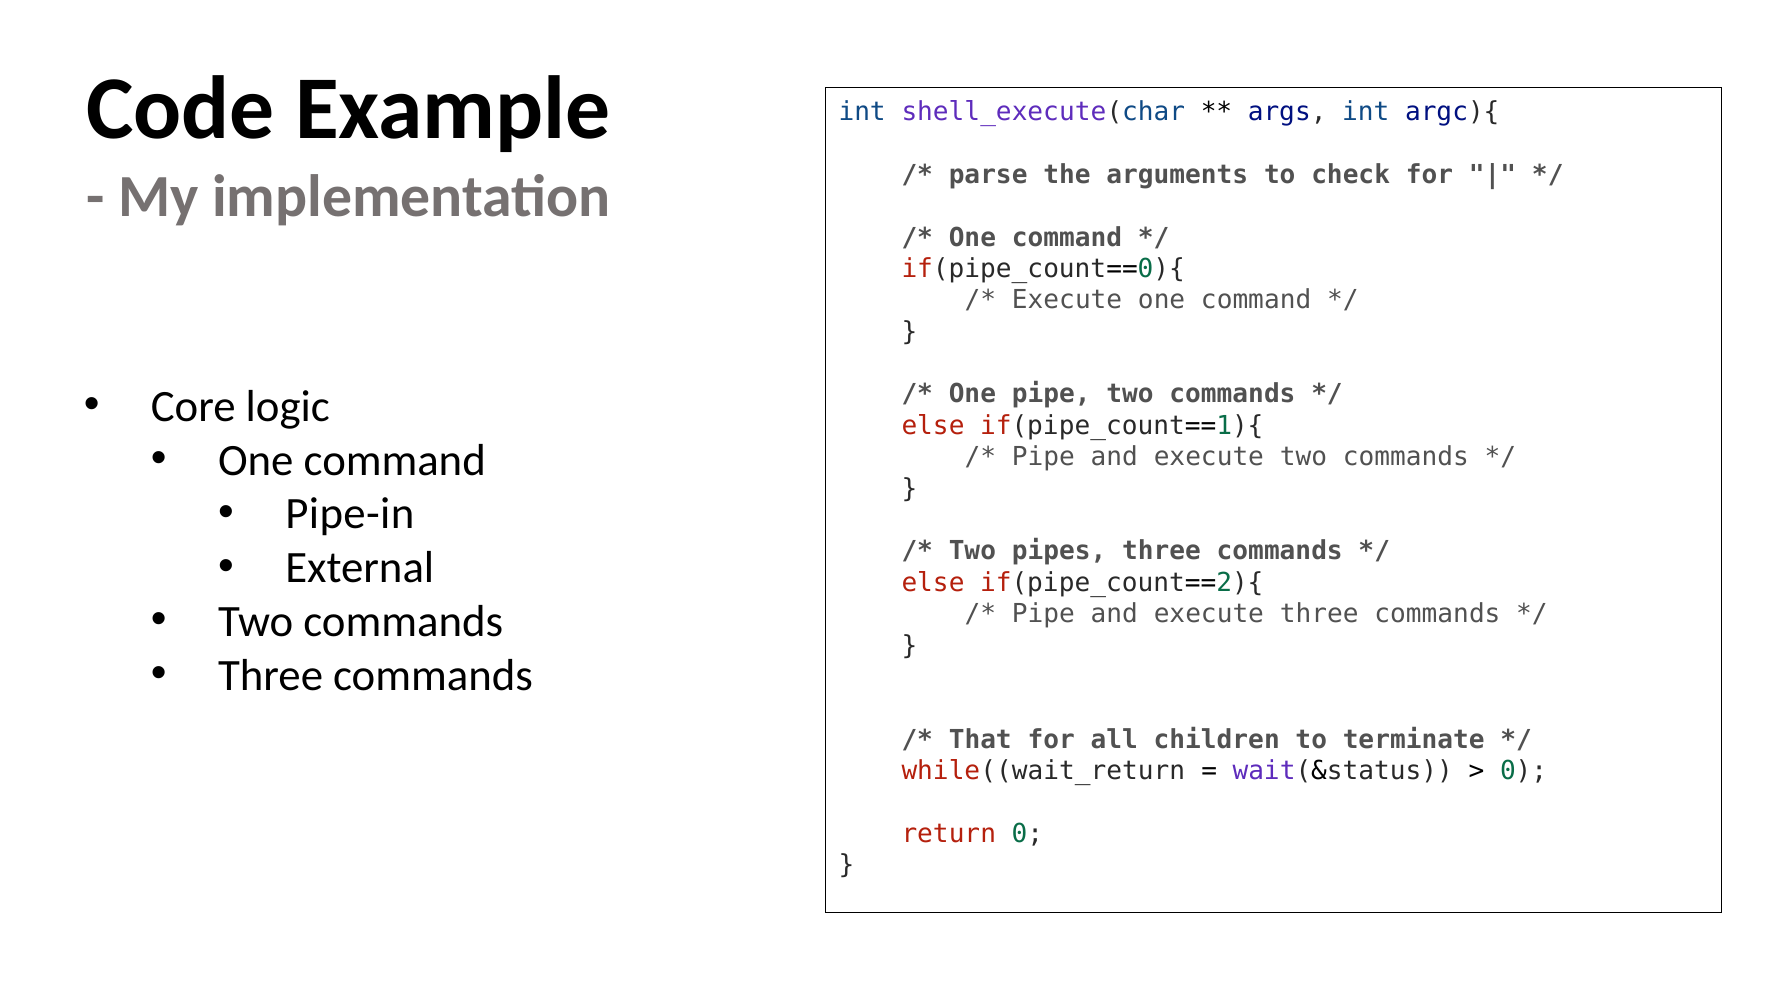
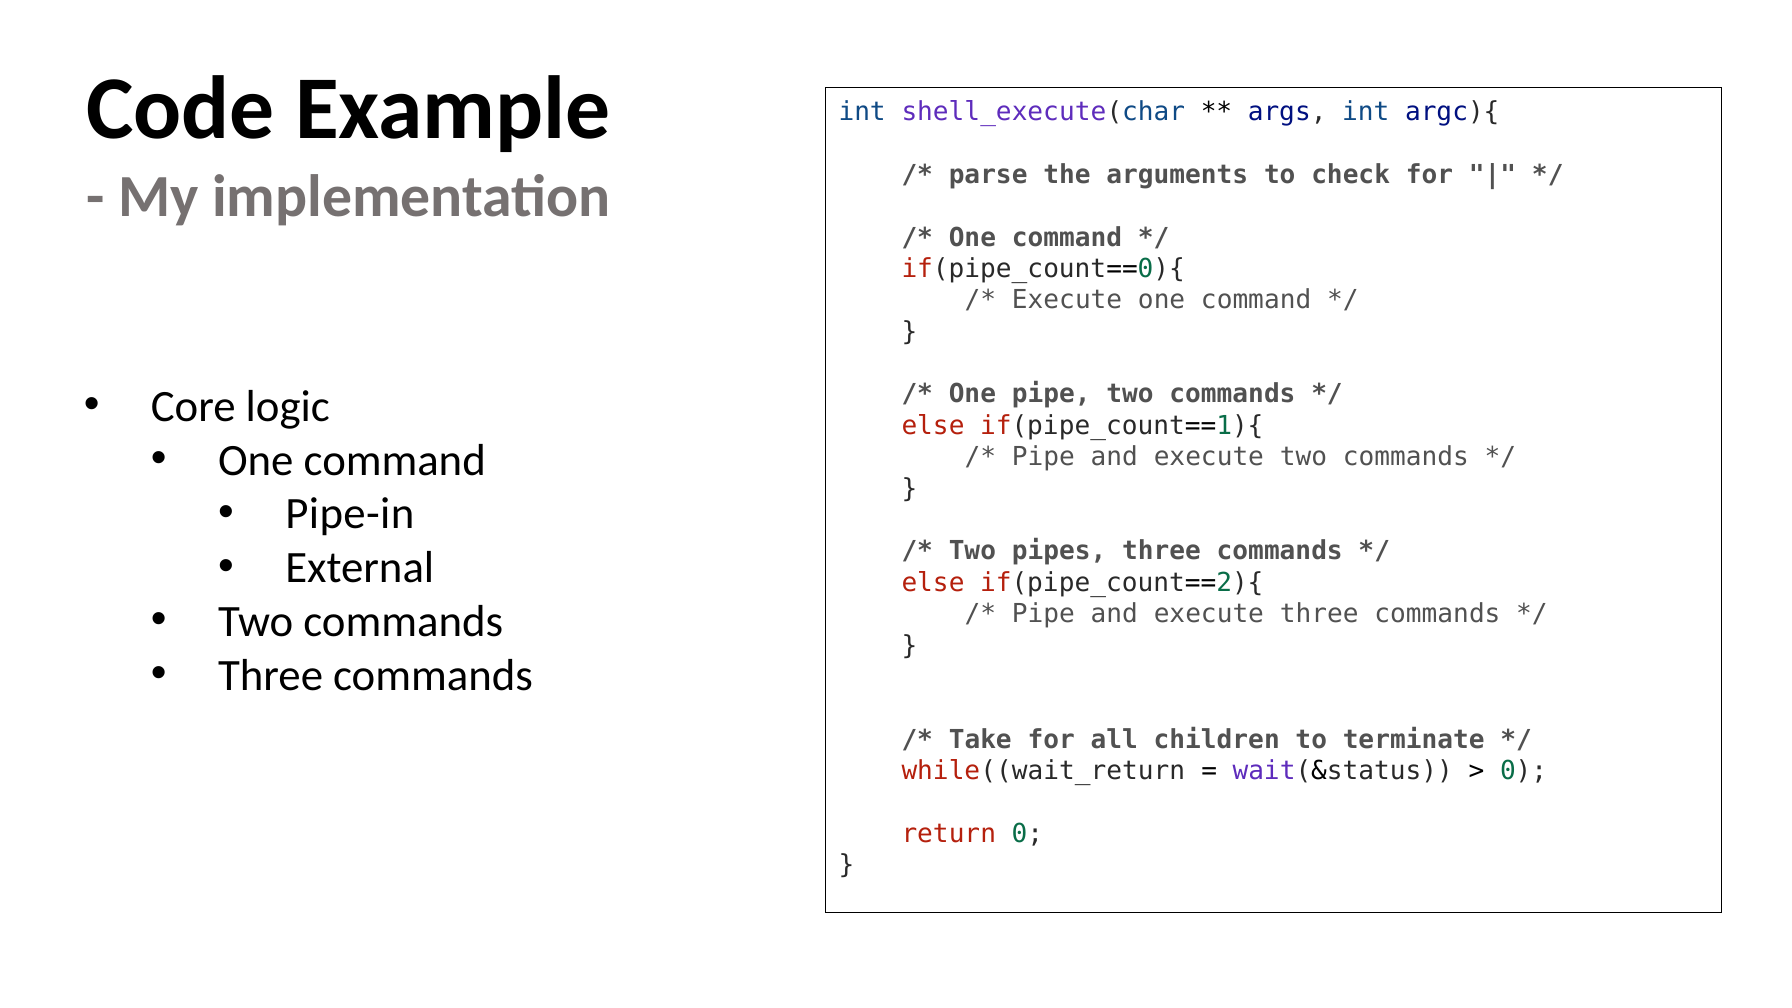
That: That -> Take (980, 740)
